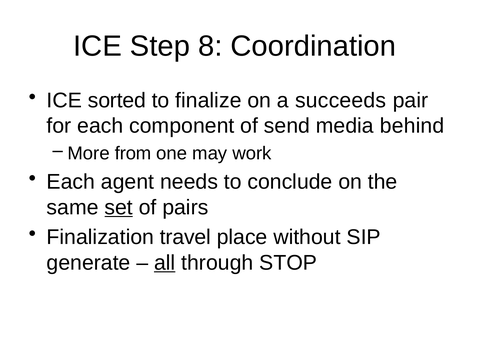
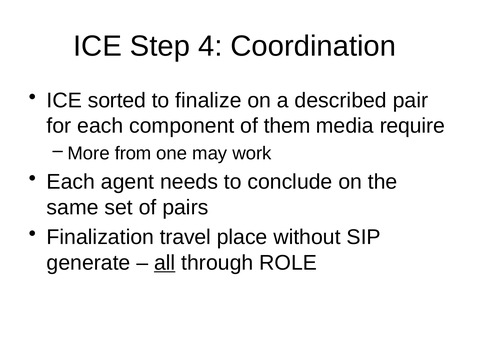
8: 8 -> 4 (210, 46)
succeeds: succeeds -> described (341, 100)
send: send -> them (287, 126)
behind: behind -> require (412, 126)
set underline: present -> none (119, 207)
STOP: STOP -> ROLE (288, 262)
